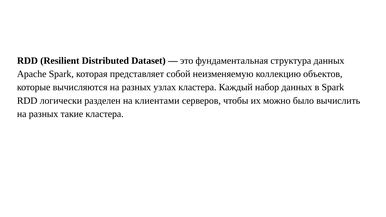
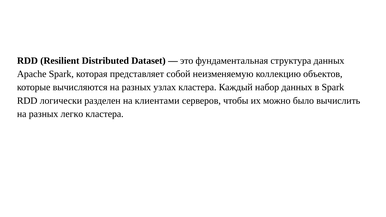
такие: такие -> легко (72, 114)
